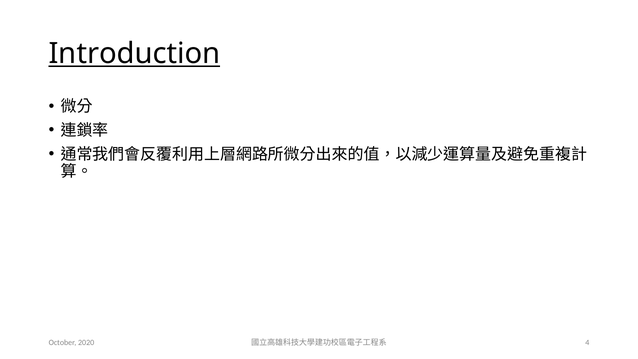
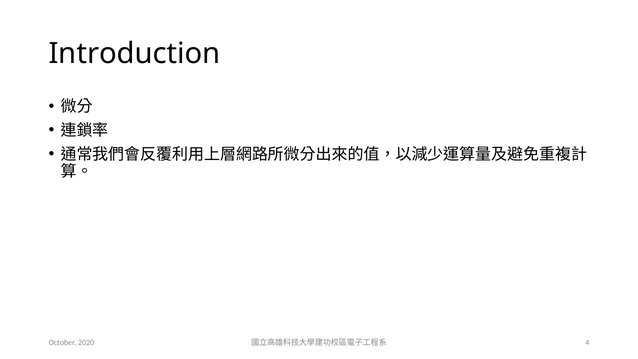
Introduction underline: present -> none (134, 54)
